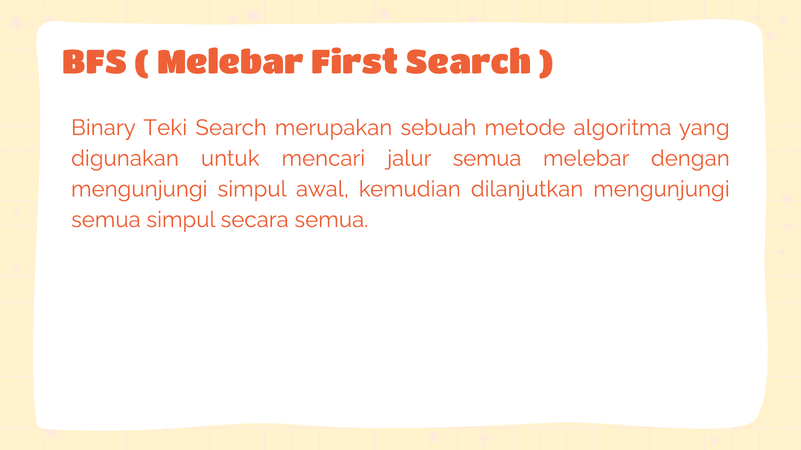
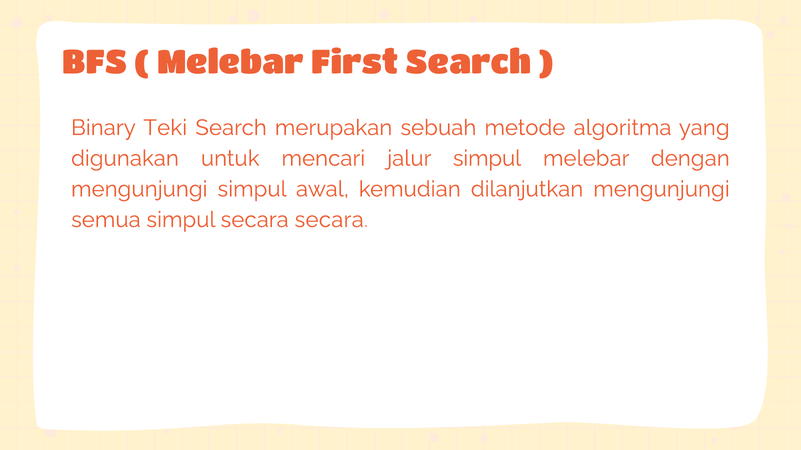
jalur semua: semua -> simpul (487, 159)
secara semua: semua -> secara (331, 220)
